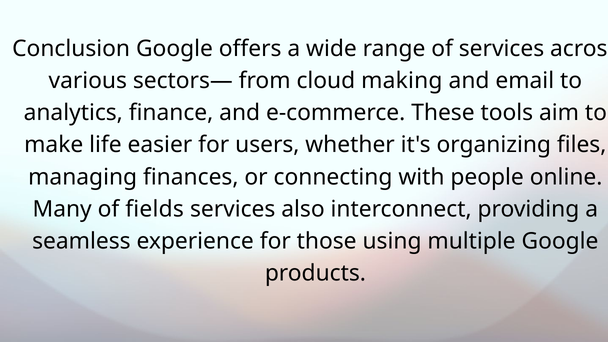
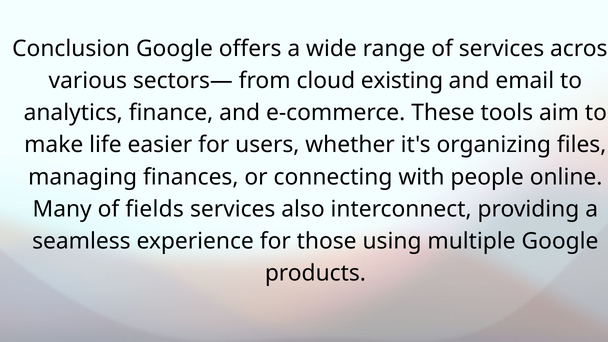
making: making -> existing (402, 81)
